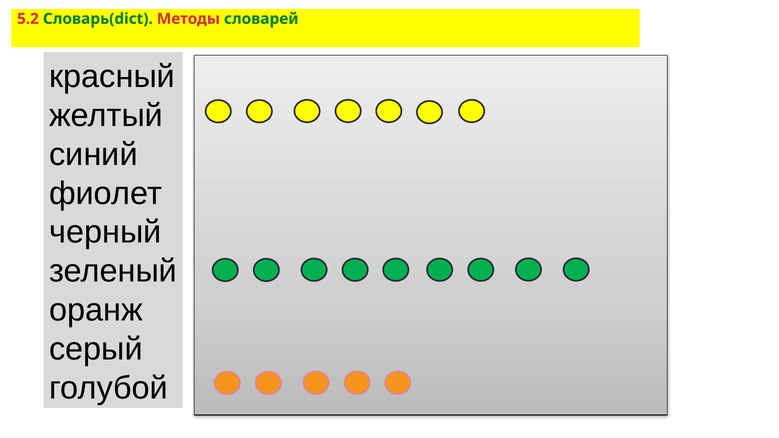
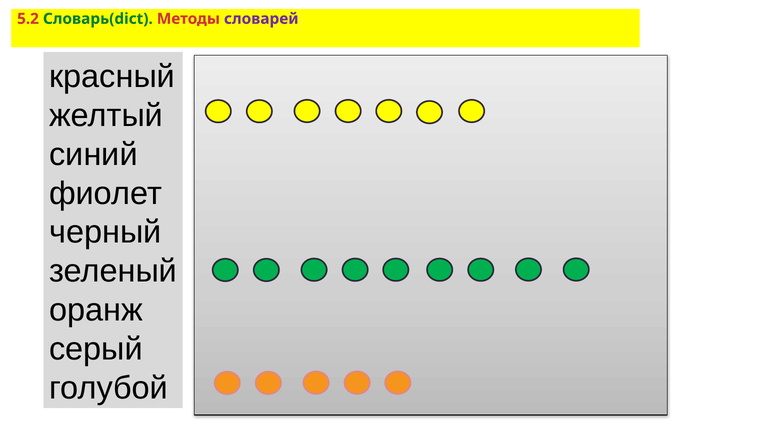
словарей colour: green -> purple (261, 19)
